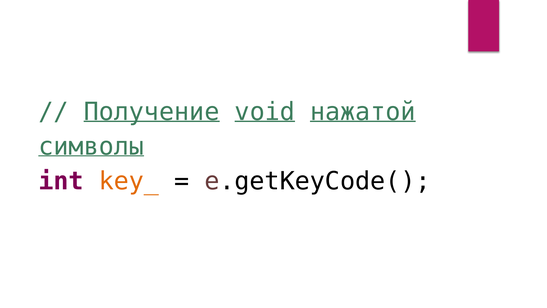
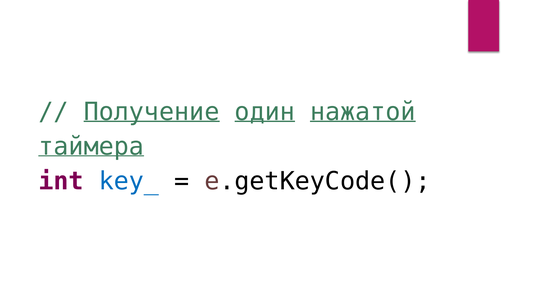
void: void -> один (265, 112)
символы: символы -> таймера (91, 146)
key_ colour: orange -> blue (129, 181)
